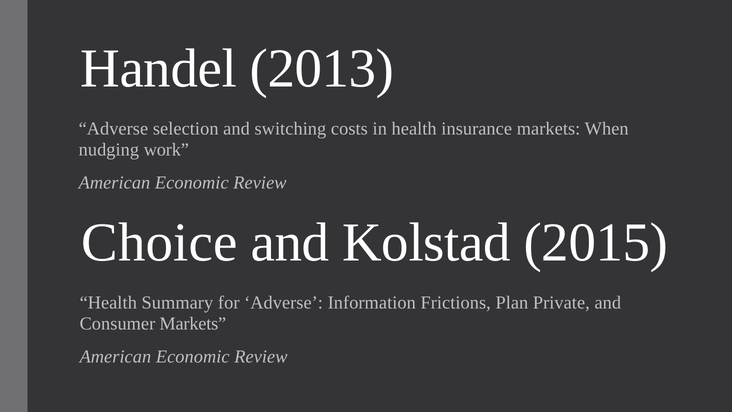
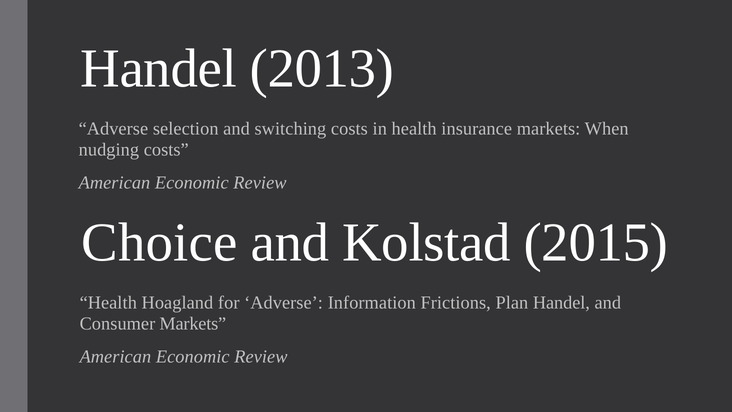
nudging work: work -> costs (166, 149)
Summary: Summary -> Hoagland (177, 302)
Plan Private: Private -> Handel (561, 302)
